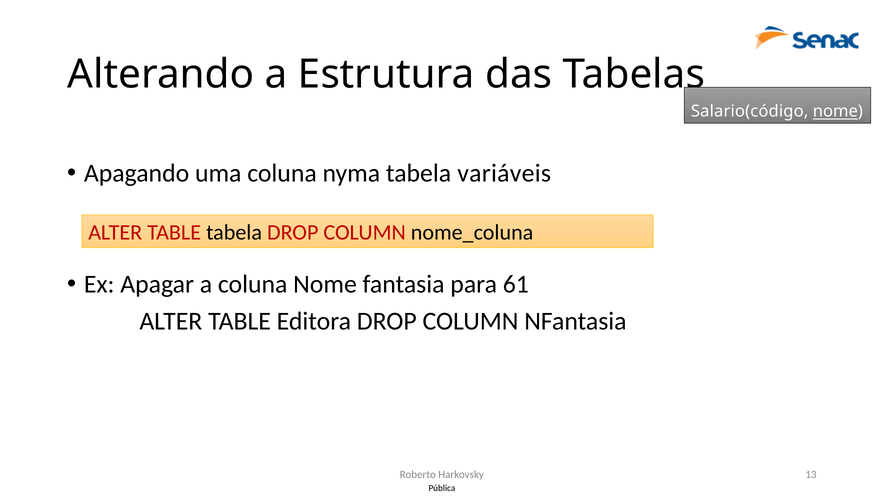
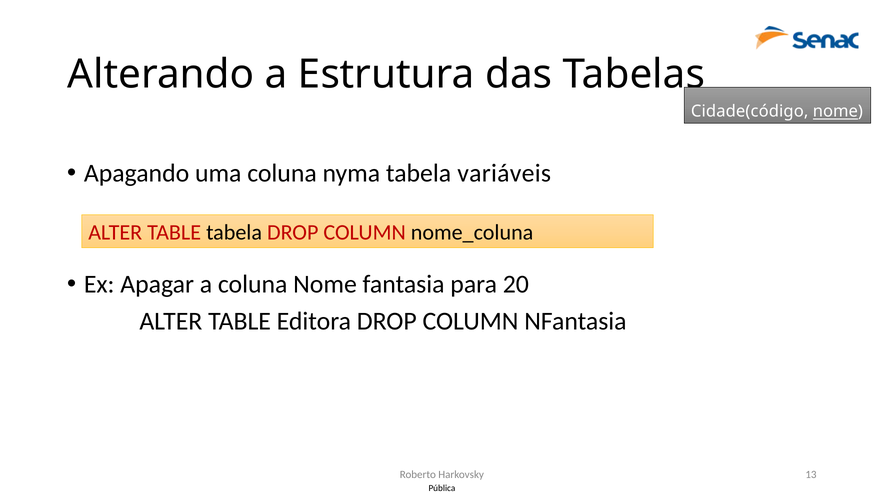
Salario(código: Salario(código -> Cidade(código (750, 111)
61: 61 -> 20 (516, 284)
